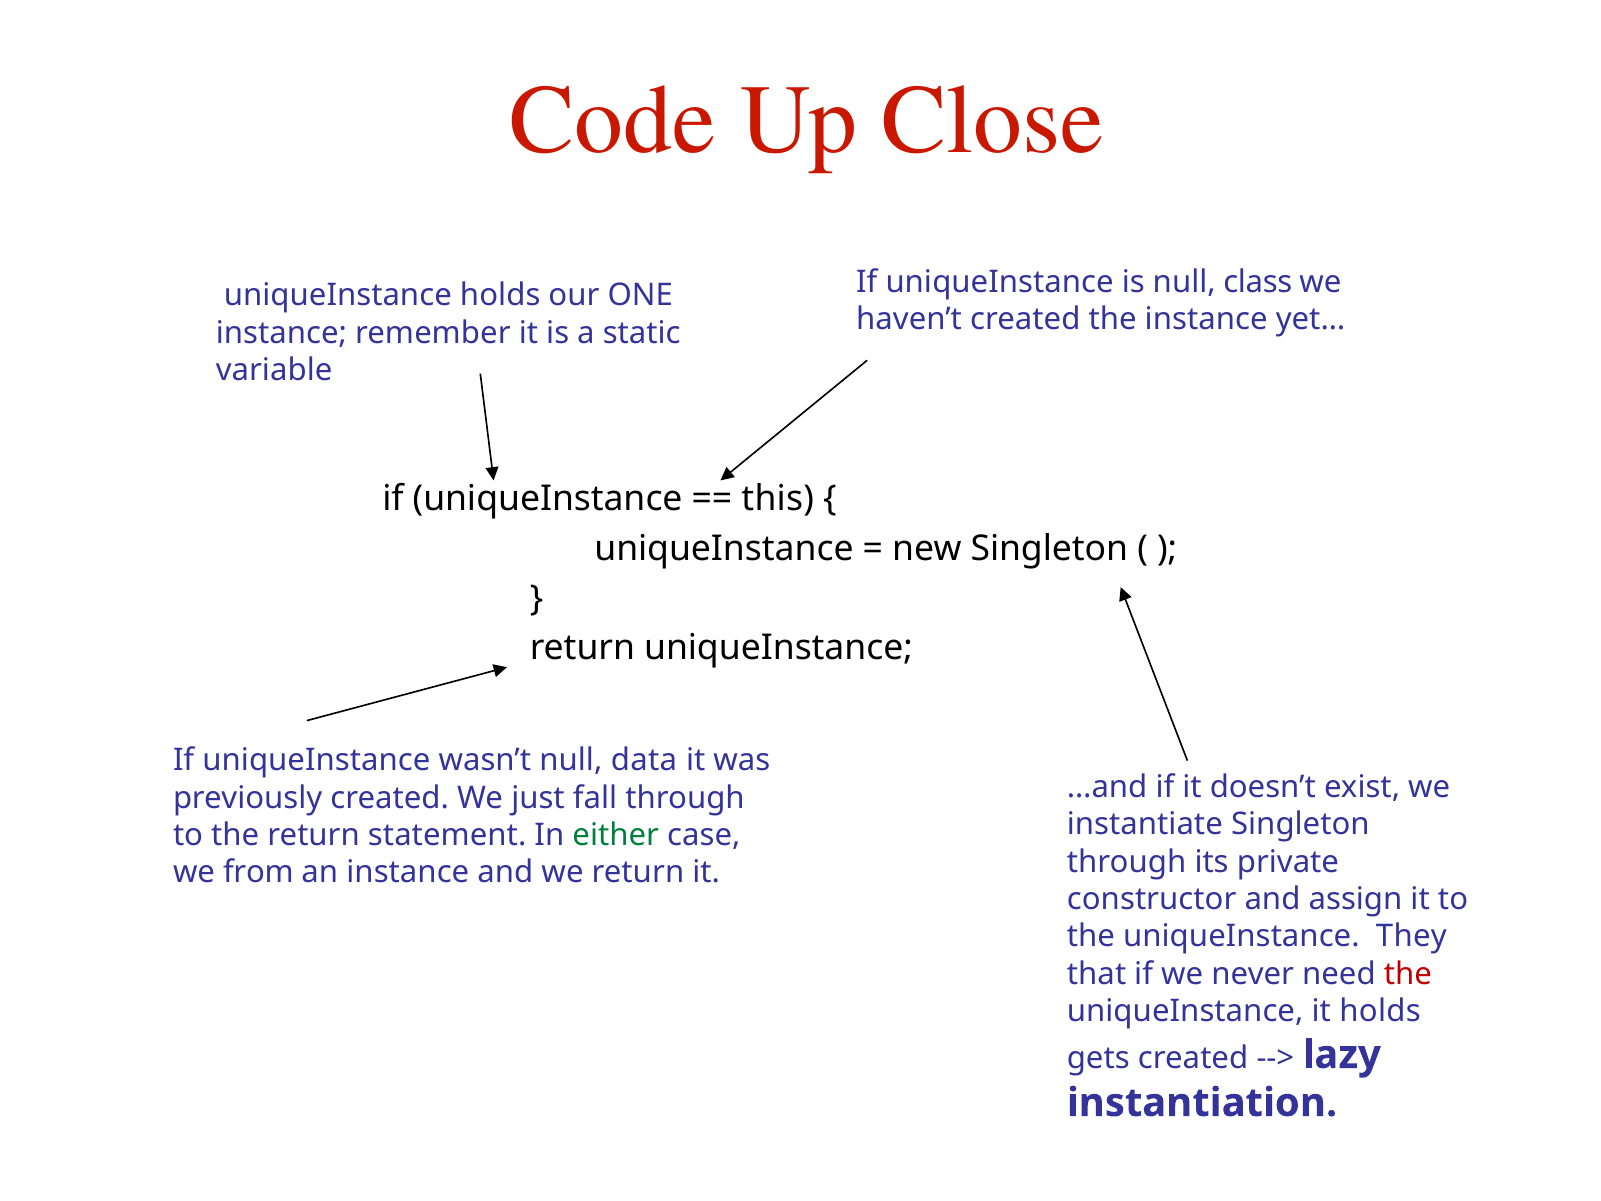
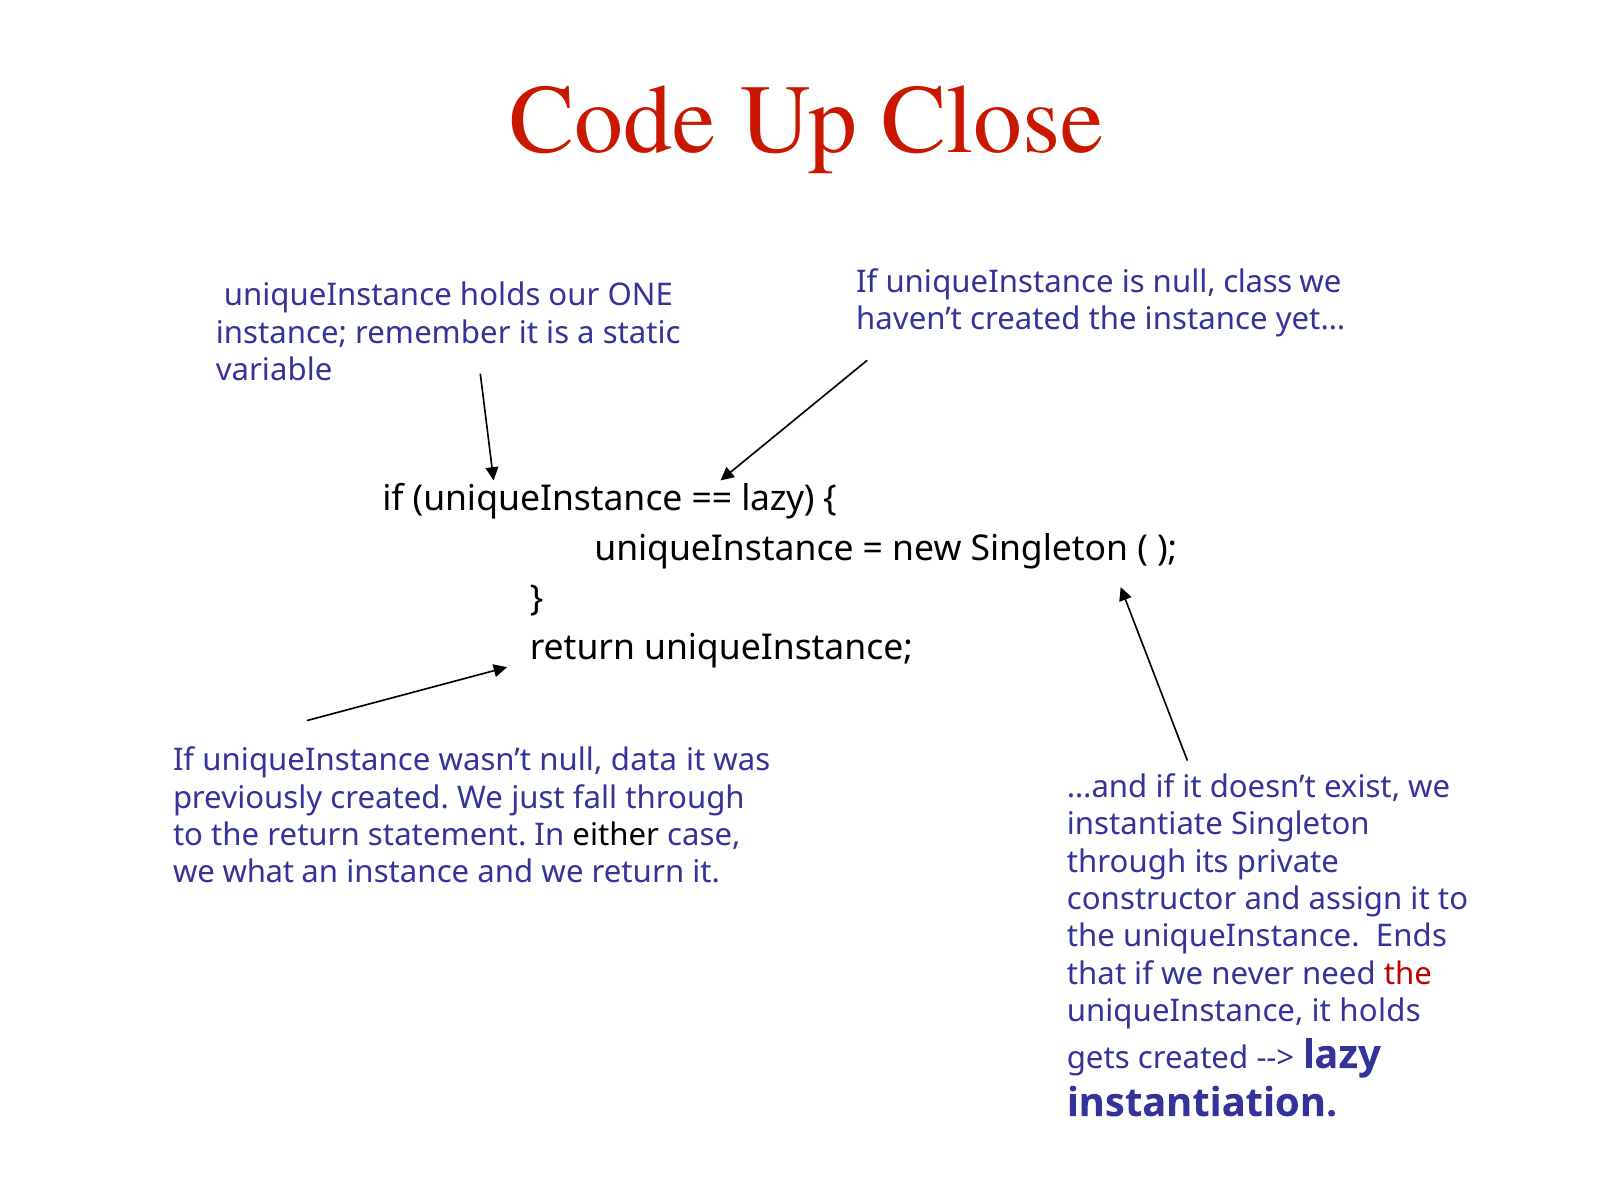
this: this -> lazy (778, 499)
either colour: green -> black (616, 835)
from: from -> what (258, 872)
They: They -> Ends (1411, 937)
